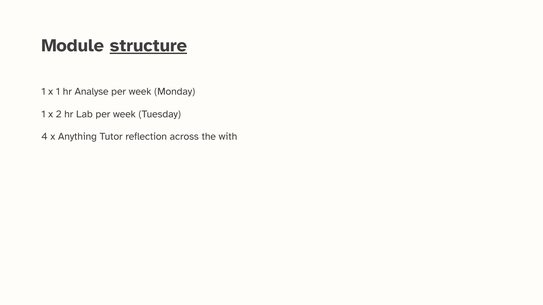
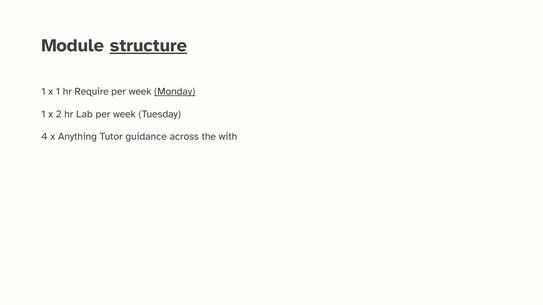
Analyse: Analyse -> Require (92, 92)
Monday underline: none -> present (175, 92)
reflection: reflection -> guidance (146, 137)
